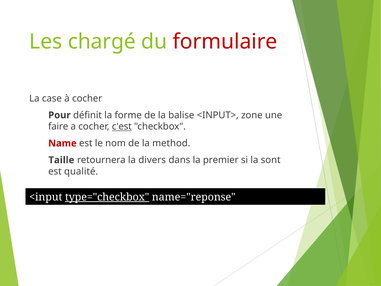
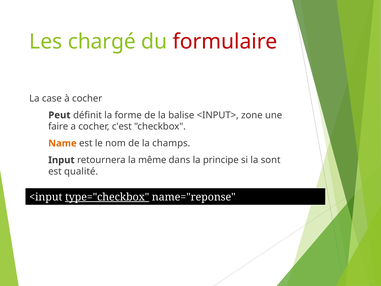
Pour: Pour -> Peut (59, 115)
c'est underline: present -> none (122, 126)
Name colour: red -> orange (62, 143)
method: method -> champs (171, 143)
Taille: Taille -> Input (61, 160)
divers: divers -> même (152, 160)
premier: premier -> principe (221, 160)
